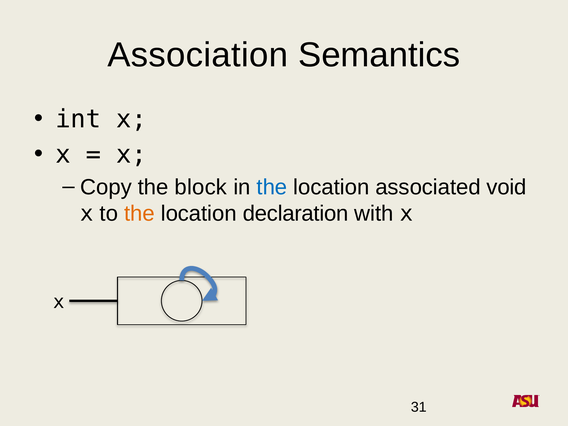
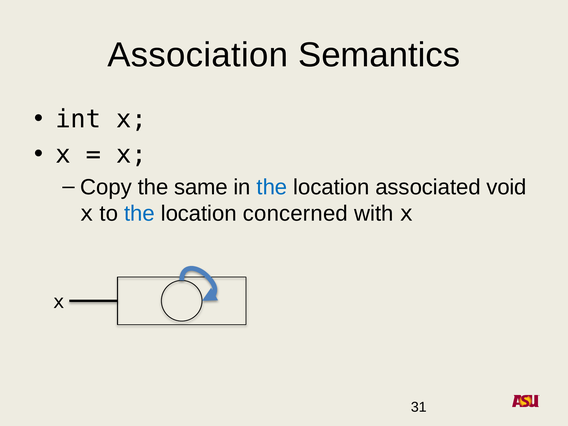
block: block -> same (201, 187)
the colour: orange -> blue (139, 214)
declaration: declaration -> concerned (295, 214)
